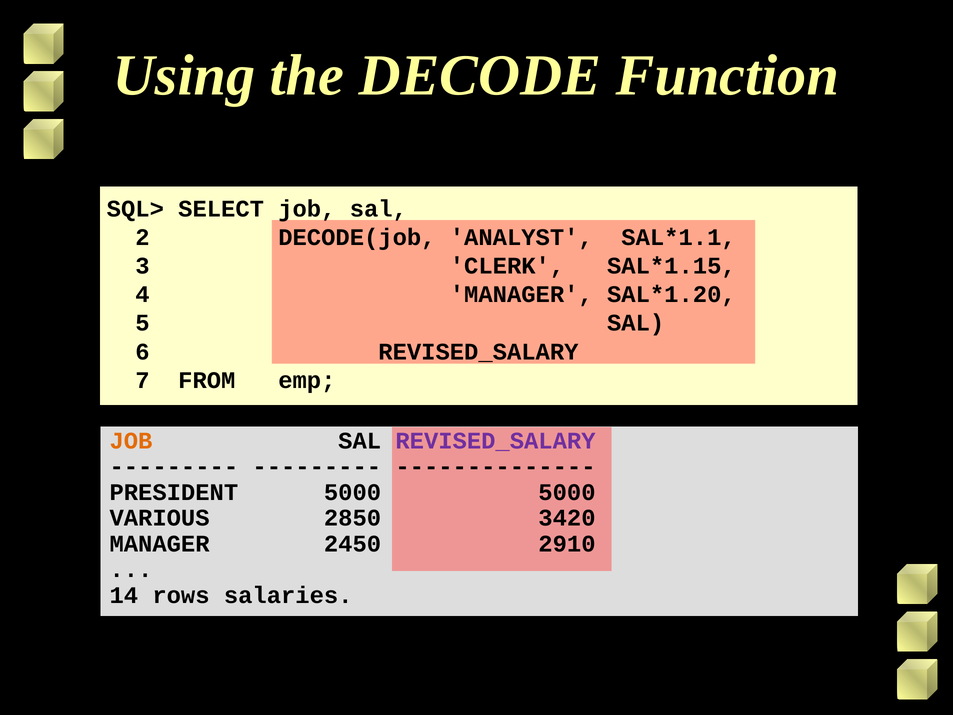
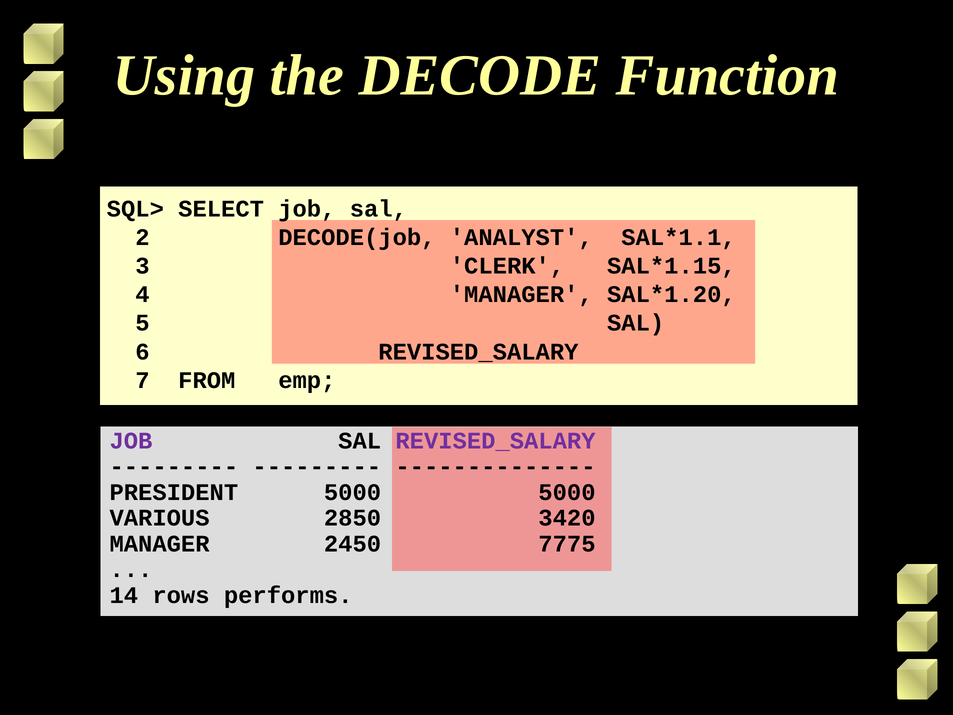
JOB colour: orange -> purple (131, 441)
2910: 2910 -> 7775 (567, 544)
salaries: salaries -> performs (288, 595)
